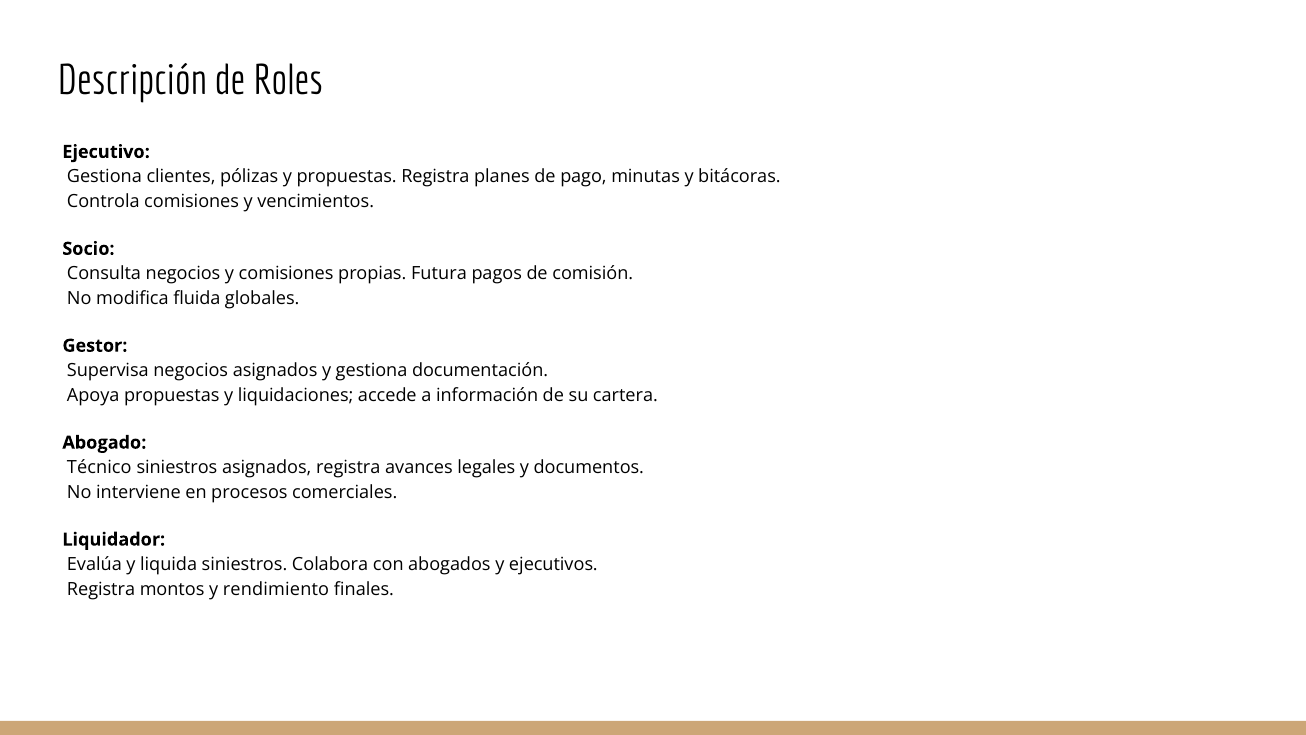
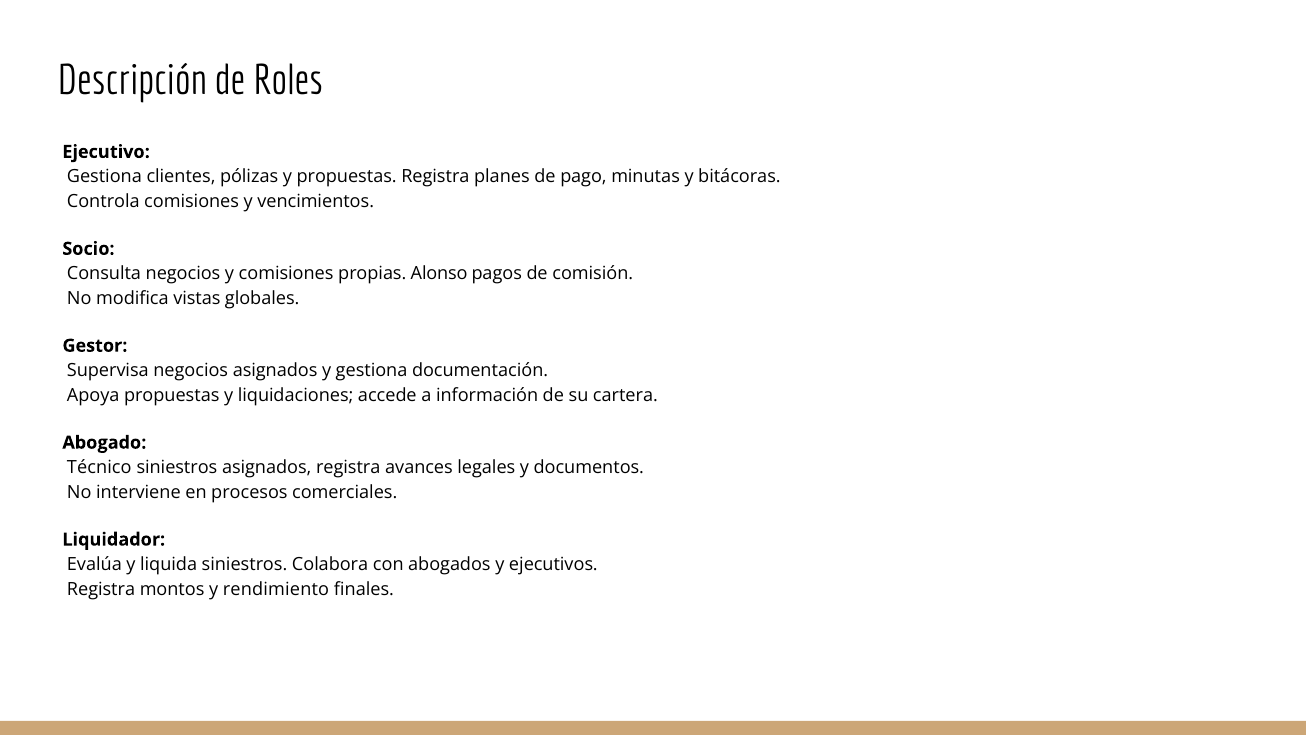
Futura: Futura -> Alonso (439, 274)
fluida: fluida -> vistas (197, 299)
